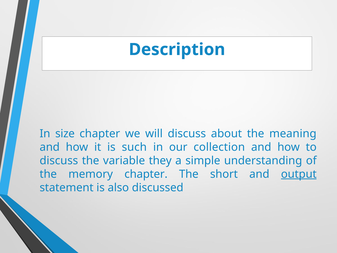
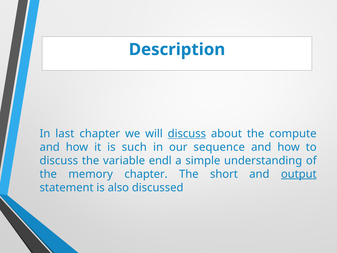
size: size -> last (65, 134)
discuss underline: none -> present (187, 134)
meaning: meaning -> compute (293, 134)
collection: collection -> sequence (219, 147)
they: they -> endl (160, 160)
